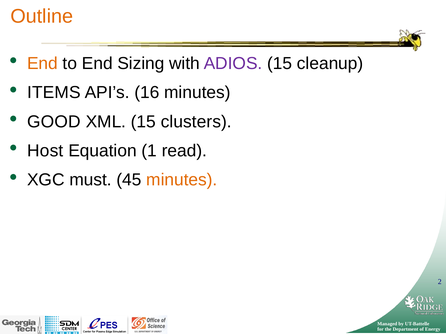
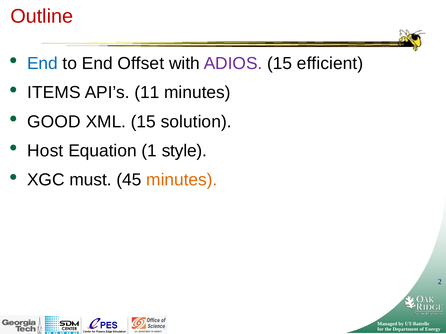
Outline colour: orange -> red (42, 16)
End colour: orange -> blue (42, 64)
Sizing: Sizing -> Offset (141, 64)
cleanup: cleanup -> efficient (330, 64)
16: 16 -> 11 (147, 93)
clusters: clusters -> solution (196, 122)
read: read -> style (184, 151)
